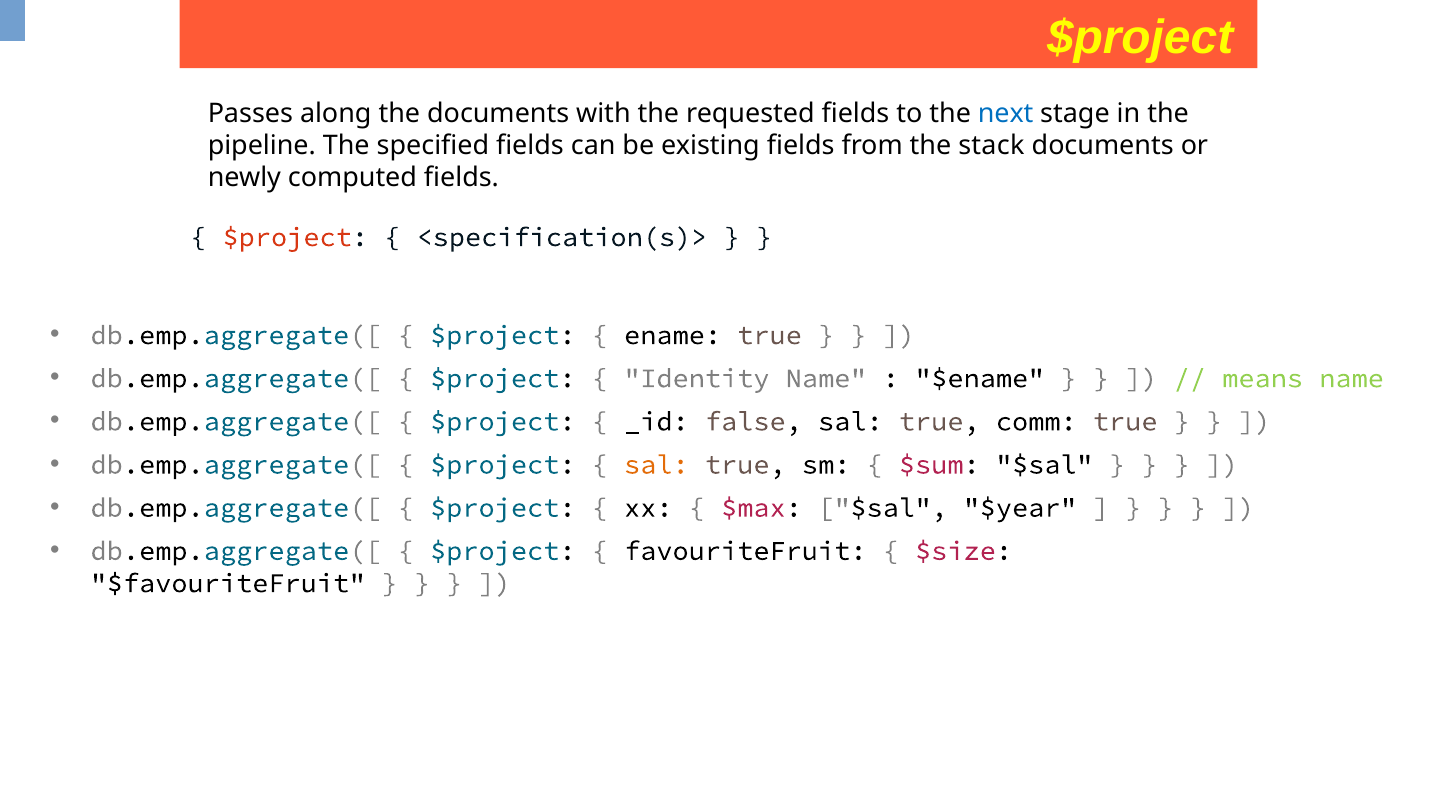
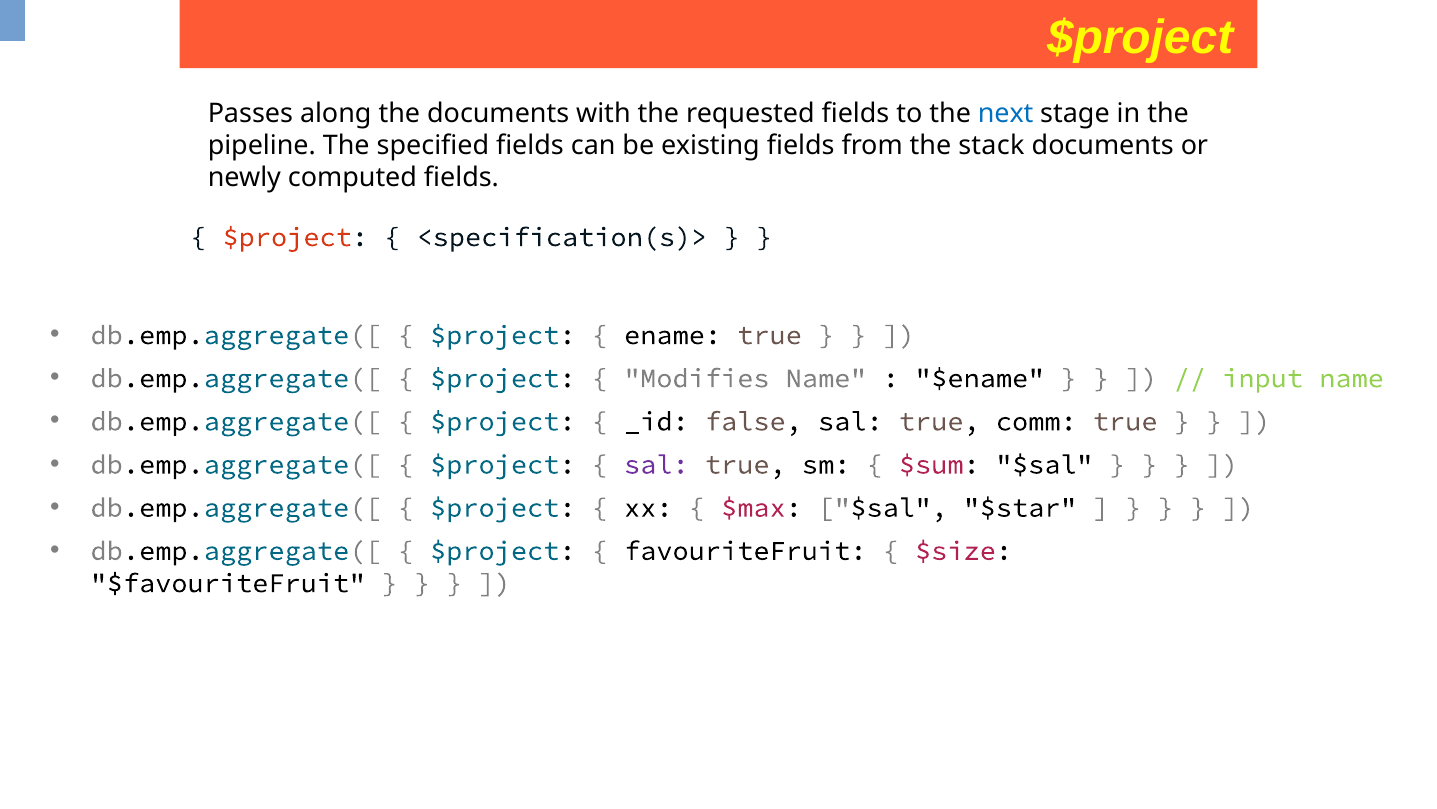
Identity: Identity -> Modifies (697, 378)
means: means -> input (1263, 378)
sal colour: orange -> purple (656, 464)
$year: $year -> $star (1020, 507)
